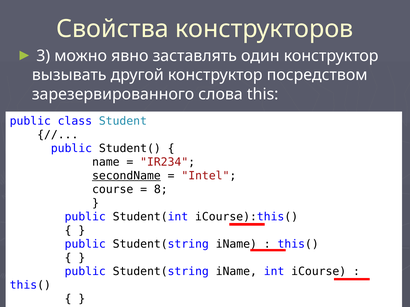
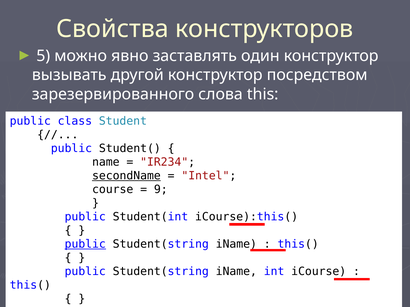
3: 3 -> 5 (43, 56)
8: 8 -> 9 (161, 190)
public underline: none -> present (85, 244)
